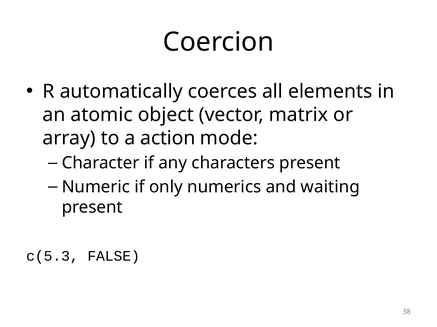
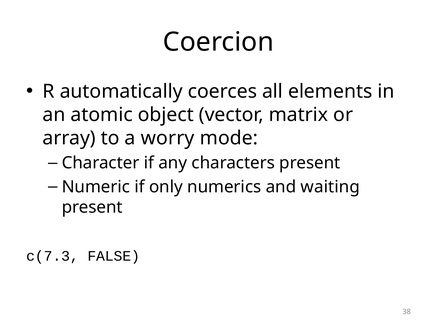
action: action -> worry (168, 138)
c(5.3: c(5.3 -> c(7.3 (52, 256)
